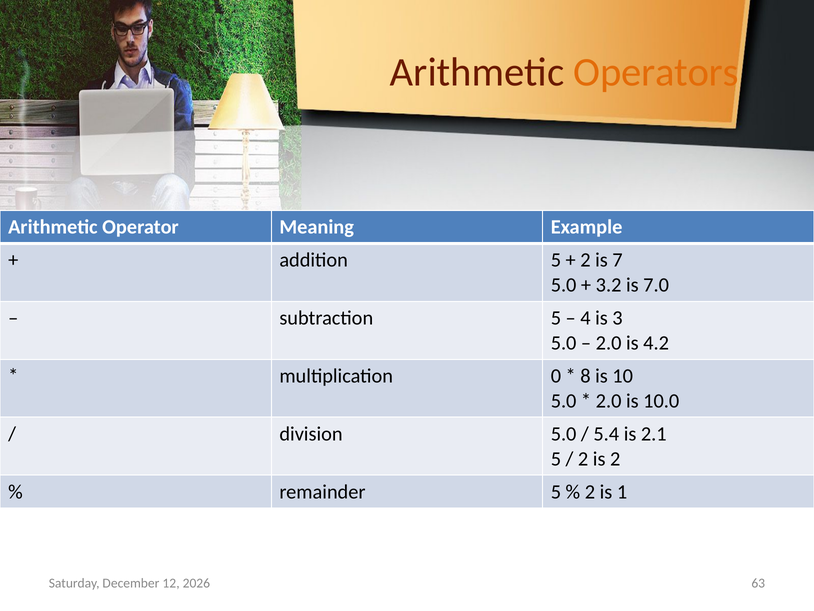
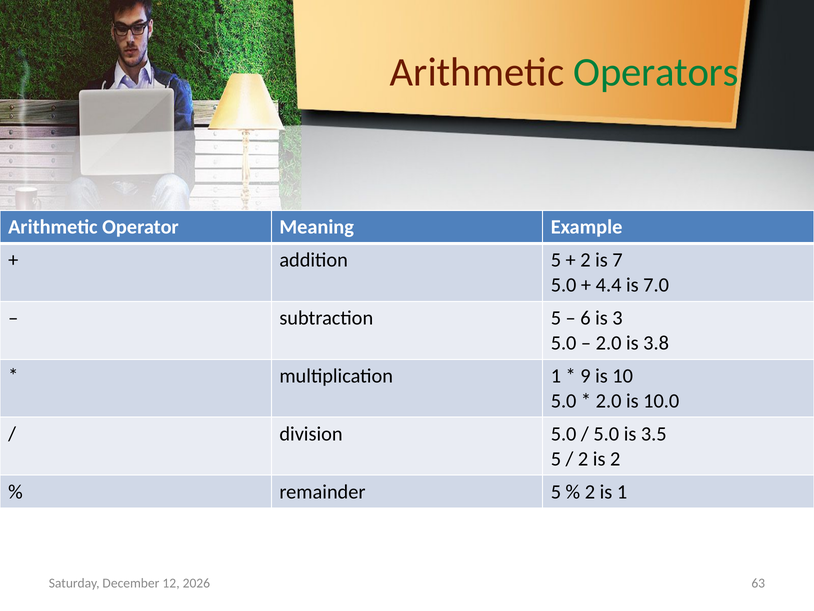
Operators colour: orange -> green (656, 72)
3.2: 3.2 -> 4.4 (609, 285)
4: 4 -> 6 (585, 318)
4.2: 4.2 -> 3.8 (656, 343)
multiplication 0: 0 -> 1 (556, 376)
8: 8 -> 9 (585, 376)
5.4: 5.4 -> 5.0 (606, 434)
2.1: 2.1 -> 3.5 (654, 434)
